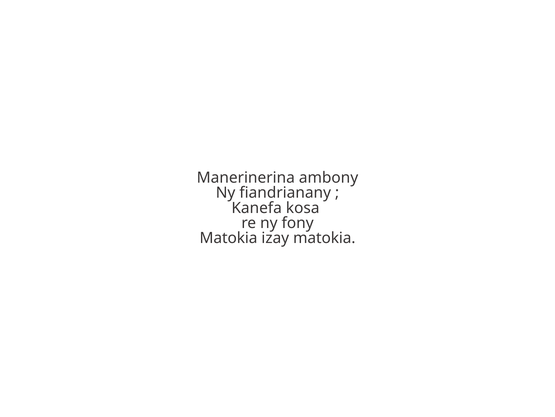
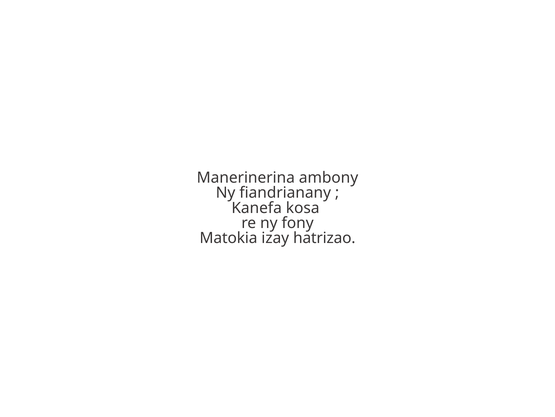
izay matokia: matokia -> hatrizao (324, 238)
